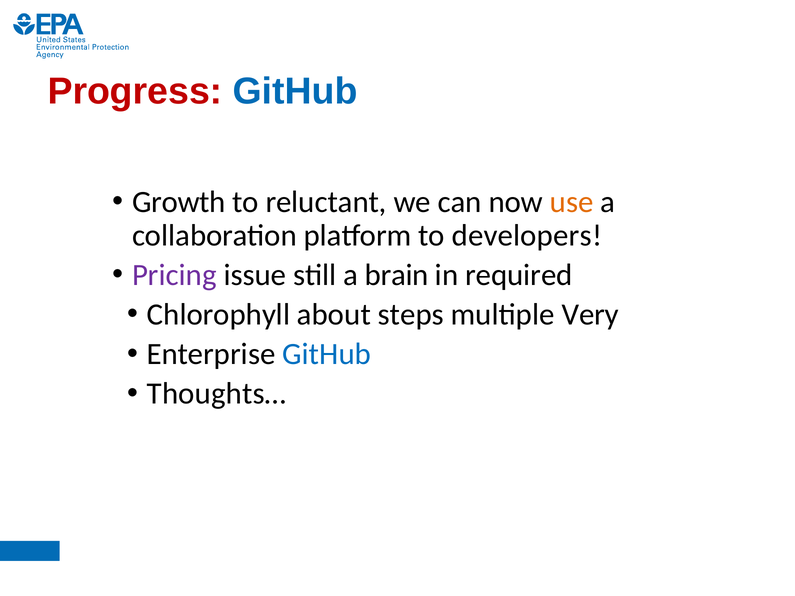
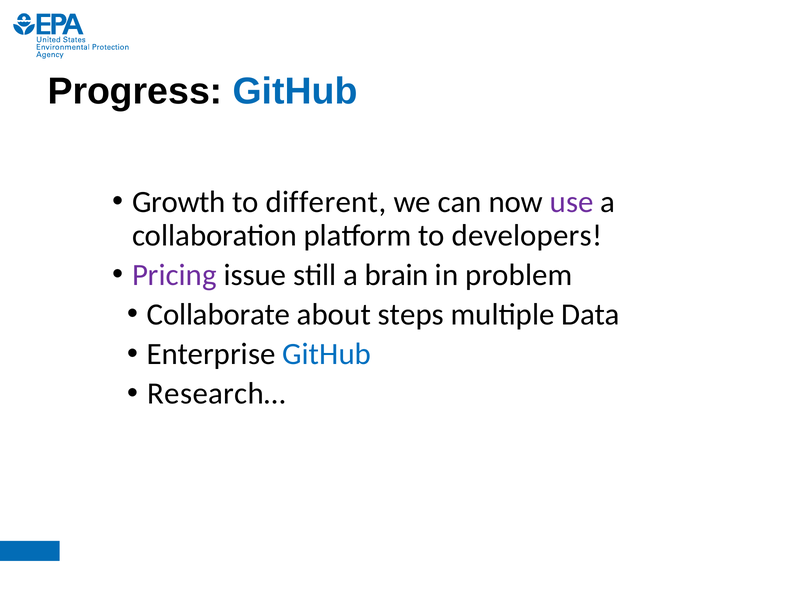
Progress colour: red -> black (135, 91)
reluctant: reluctant -> different (326, 202)
use colour: orange -> purple (572, 202)
required: required -> problem (519, 275)
Chlorophyll: Chlorophyll -> Collaborate (219, 315)
Very: Very -> Data (590, 315)
Thoughts…: Thoughts… -> Research… (217, 394)
